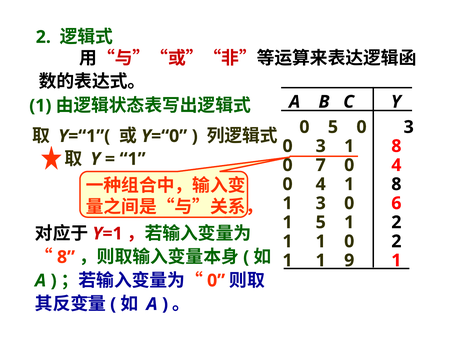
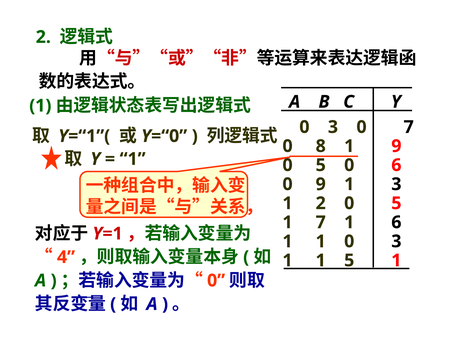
5: 5 -> 3 (333, 127)
3: 3 -> 7 (409, 127)
3: 3 -> 8 (321, 146)
8: 8 -> 9 (396, 146)
7: 7 -> 5 (321, 165)
4: 4 -> 6 (396, 165)
4: 4 -> 9 (321, 184)
8: 8 -> 3 (396, 184)
1 3: 3 -> 2 (321, 203)
6: 6 -> 5 (396, 203)
1 5: 5 -> 7 (321, 222)
1 2: 2 -> 6 (396, 222)
1 0 2: 2 -> 3 (396, 241)
8: 8 -> 4 (66, 257)
1 9: 9 -> 5 (349, 260)
